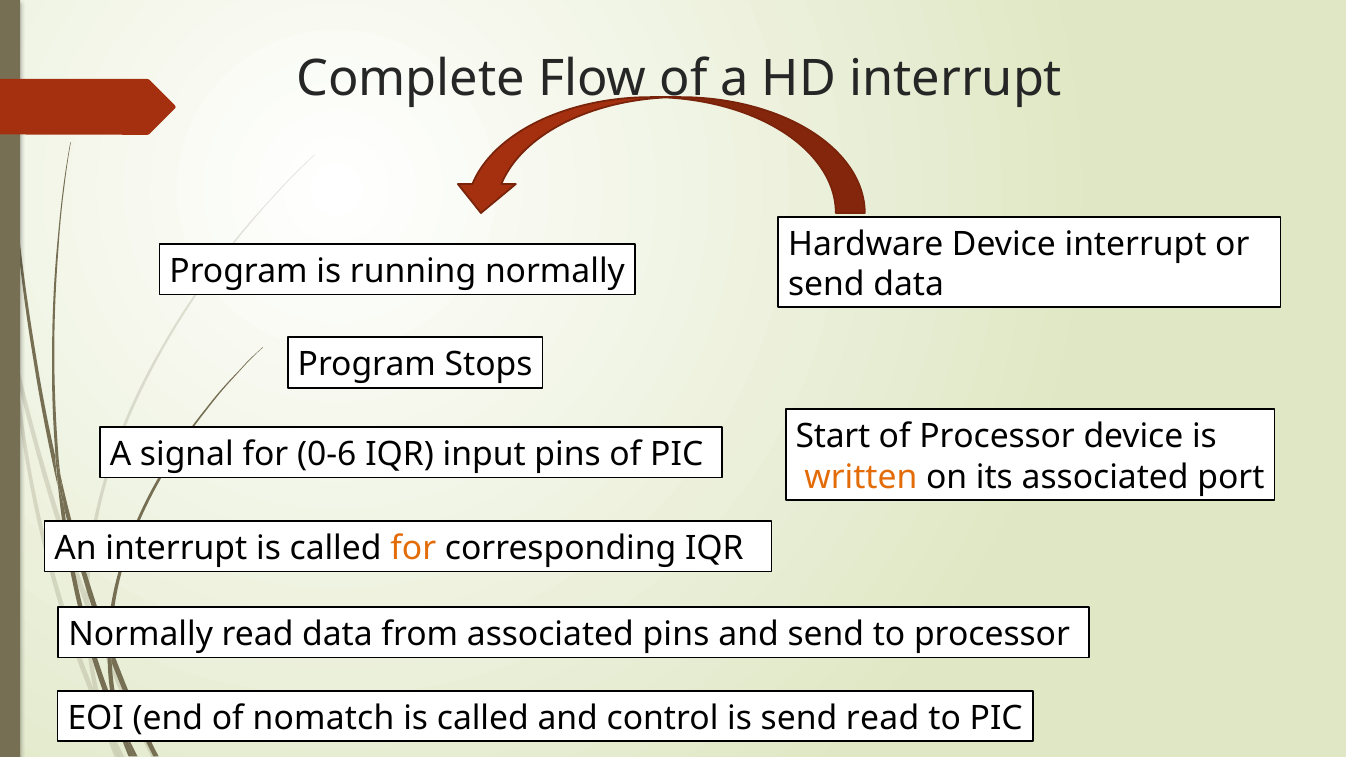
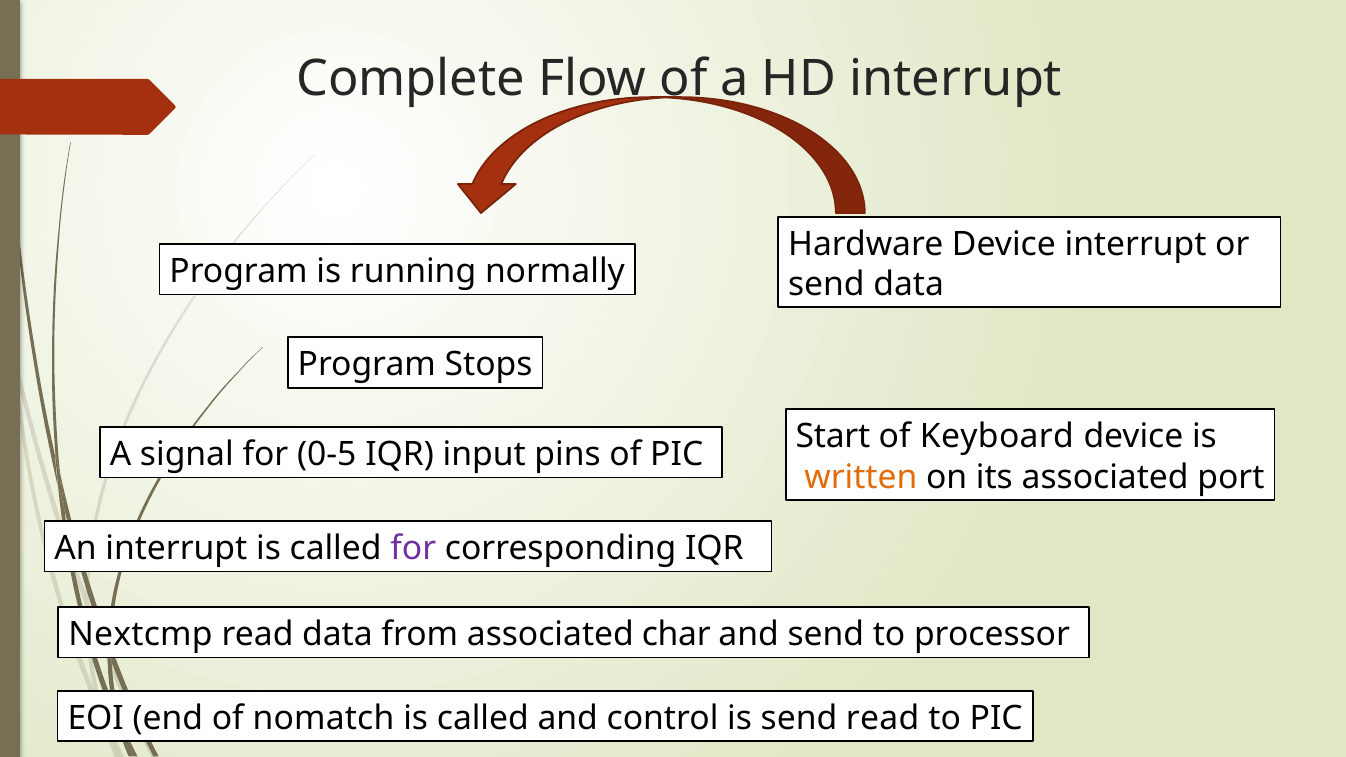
of Processor: Processor -> Keyboard (997, 437)
0-6: 0-6 -> 0-5 (327, 455)
for colour: orange -> purple (413, 549)
Normally: Normally -> Nextcmp (140, 635)
associated pins: pins -> char (676, 635)
